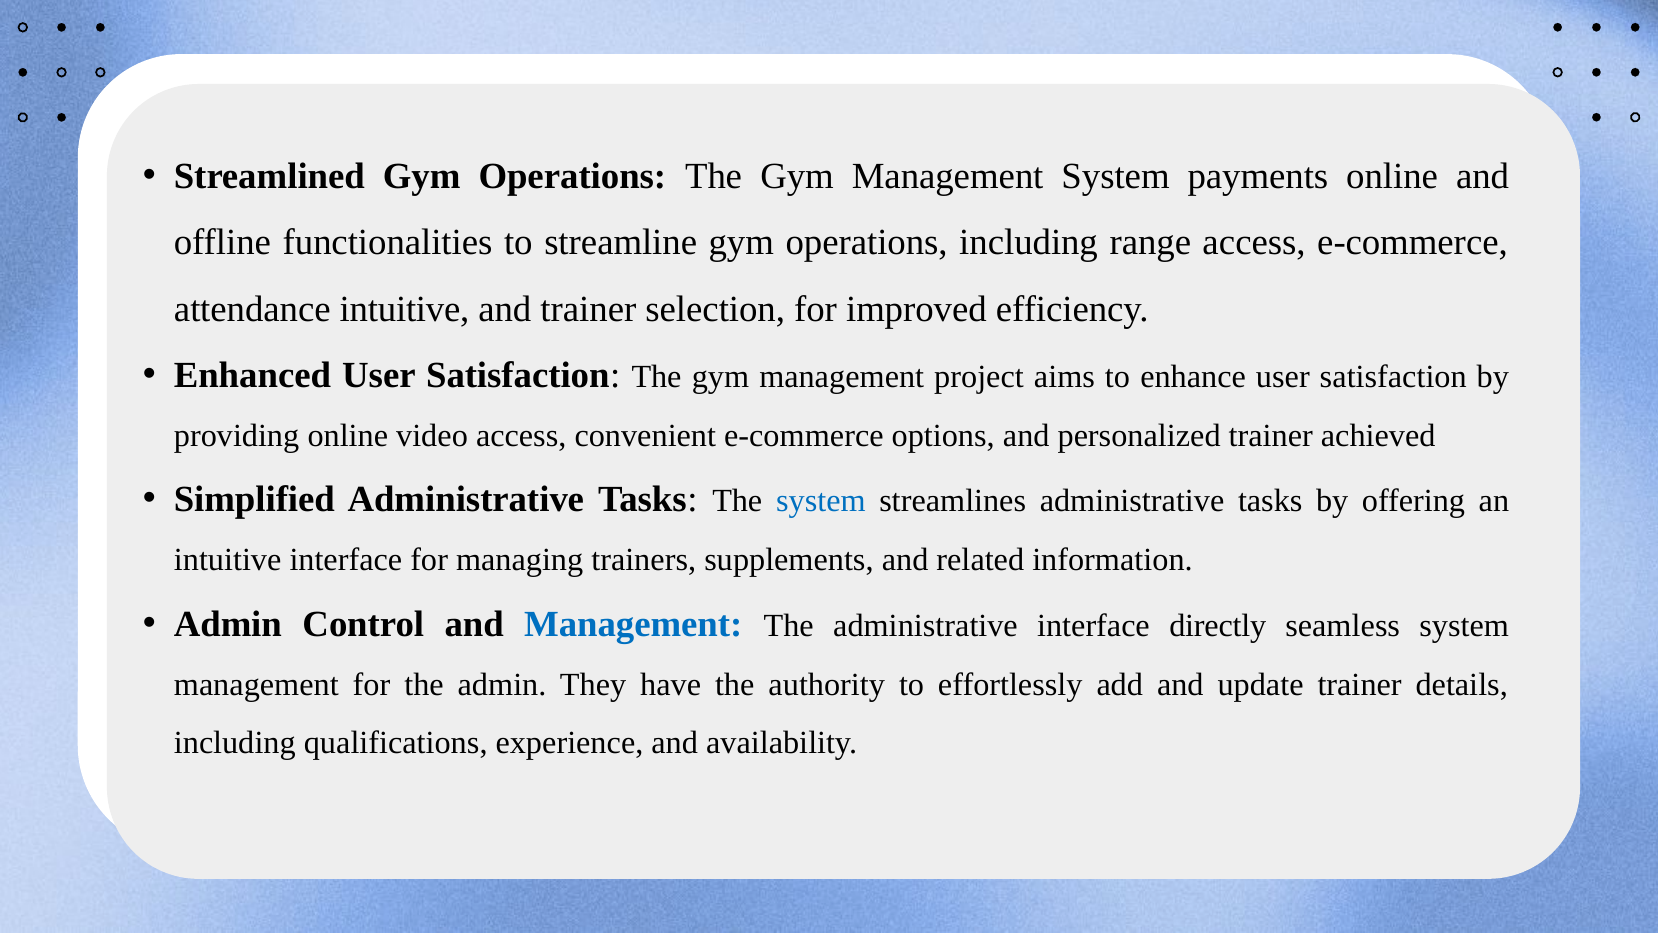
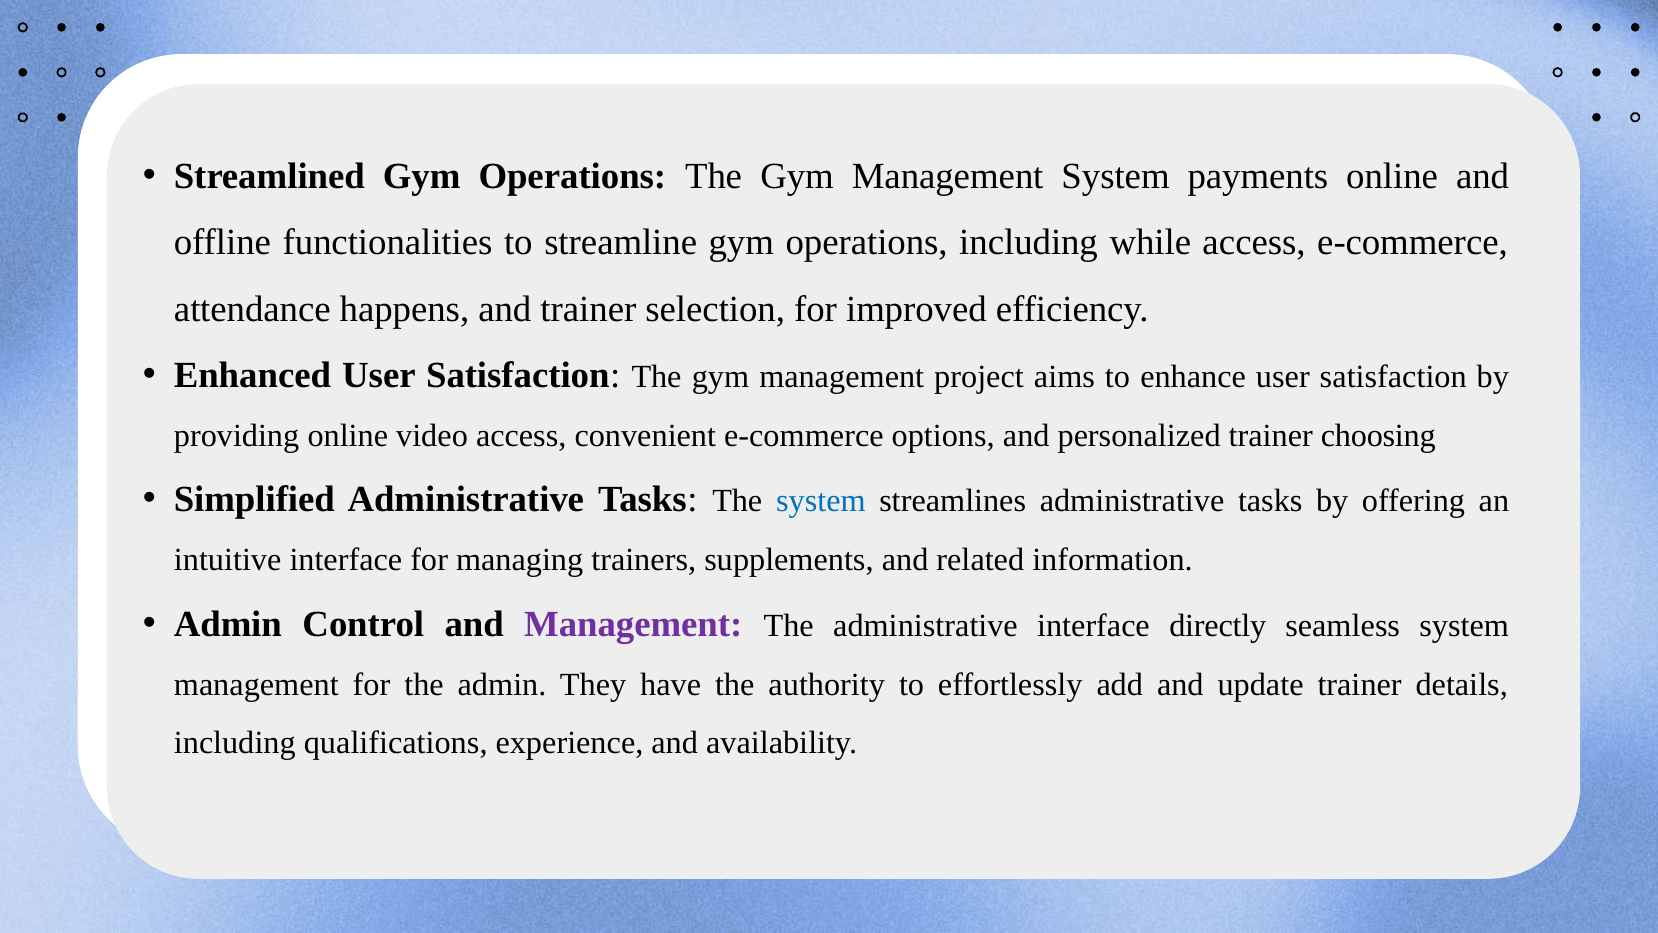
range: range -> while (1150, 243)
attendance intuitive: intuitive -> happens (404, 309)
achieved: achieved -> choosing (1378, 436)
Management colour: blue -> purple (633, 624)
